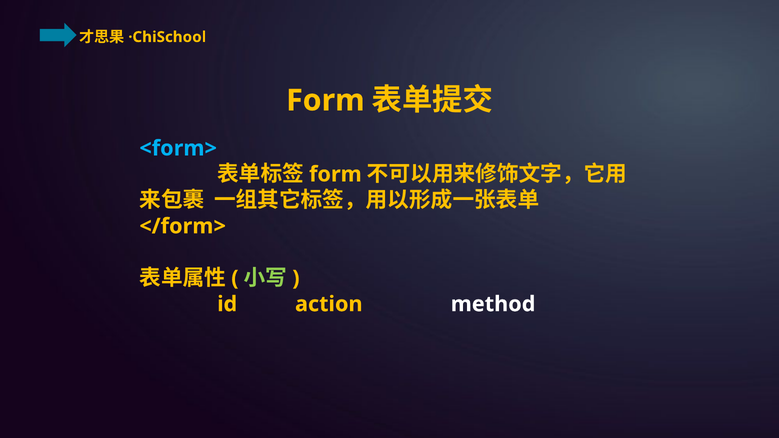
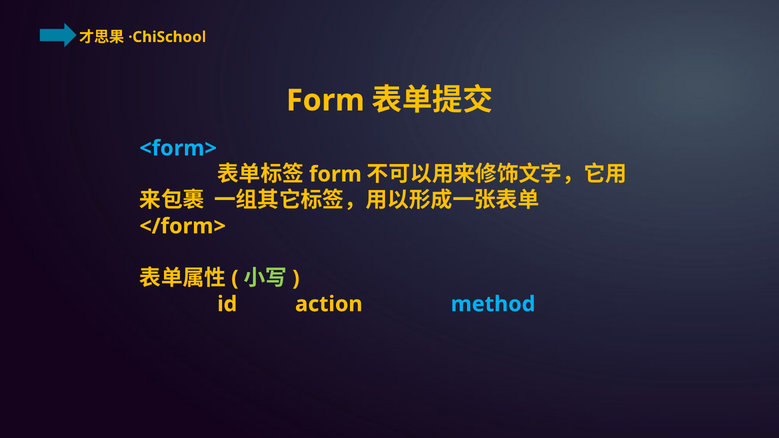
method colour: white -> light blue (493, 304)
